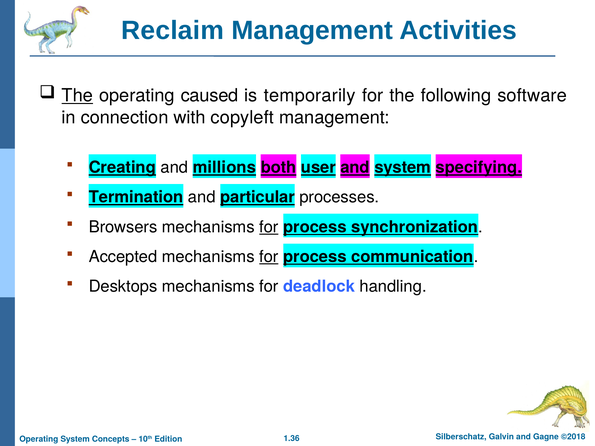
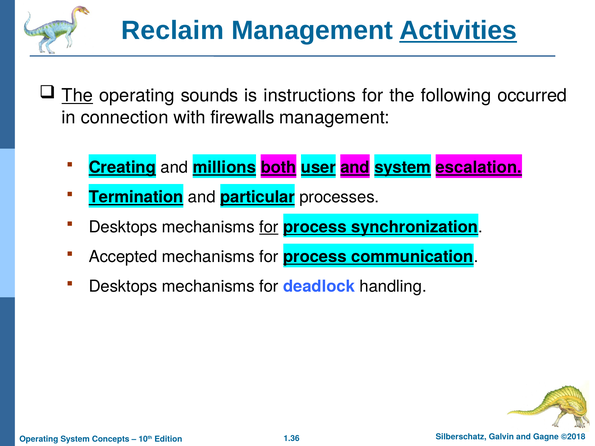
Activities underline: none -> present (458, 30)
caused: caused -> sounds (210, 96)
temporarily: temporarily -> instructions (310, 96)
software: software -> occurred (532, 96)
copyleft: copyleft -> firewalls (242, 117)
specifying: specifying -> escalation (479, 168)
Browsers: Browsers -> Desktops (123, 227)
for underline: present -> none (269, 257)
